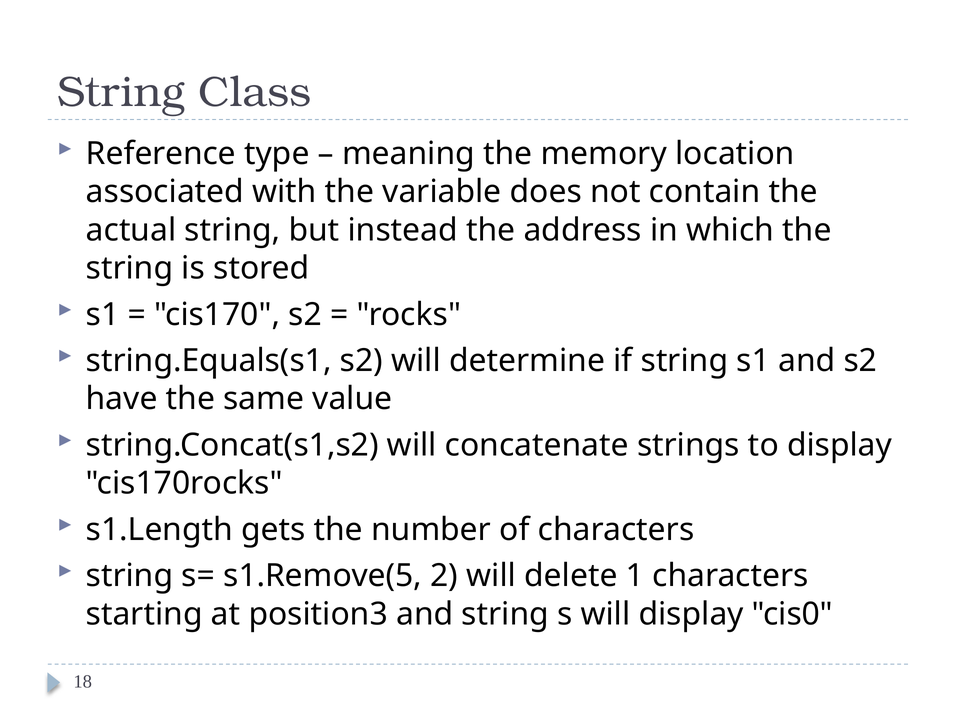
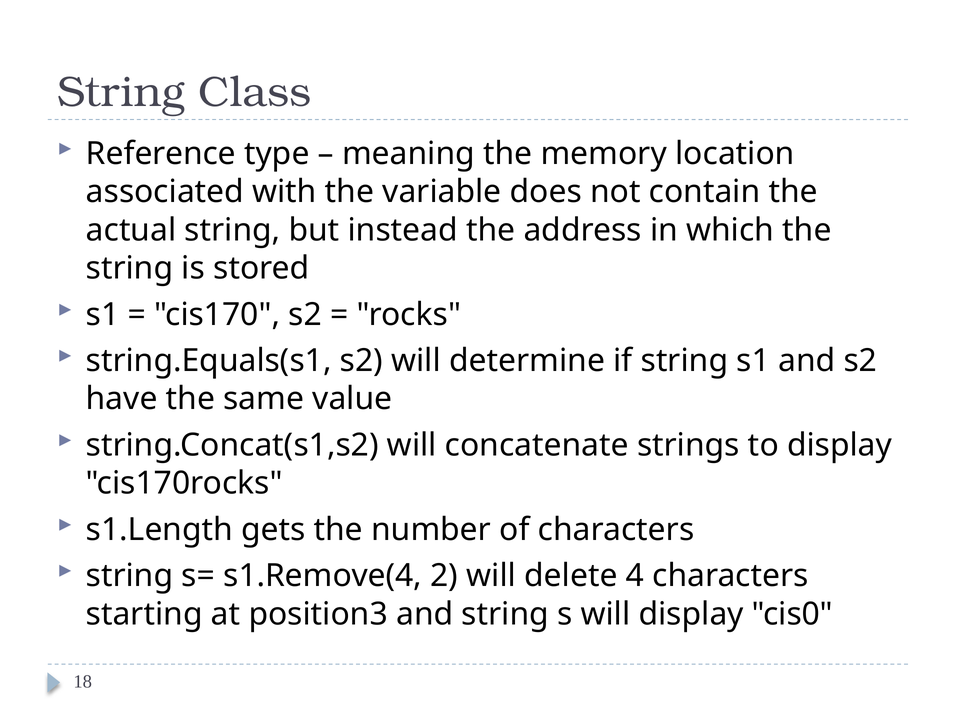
s1.Remove(5: s1.Remove(5 -> s1.Remove(4 (323, 576)
1: 1 -> 4 (635, 576)
